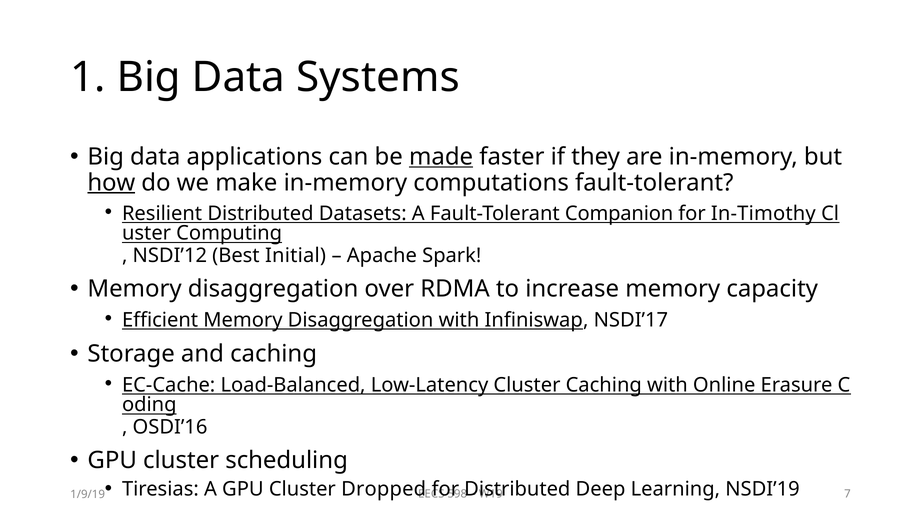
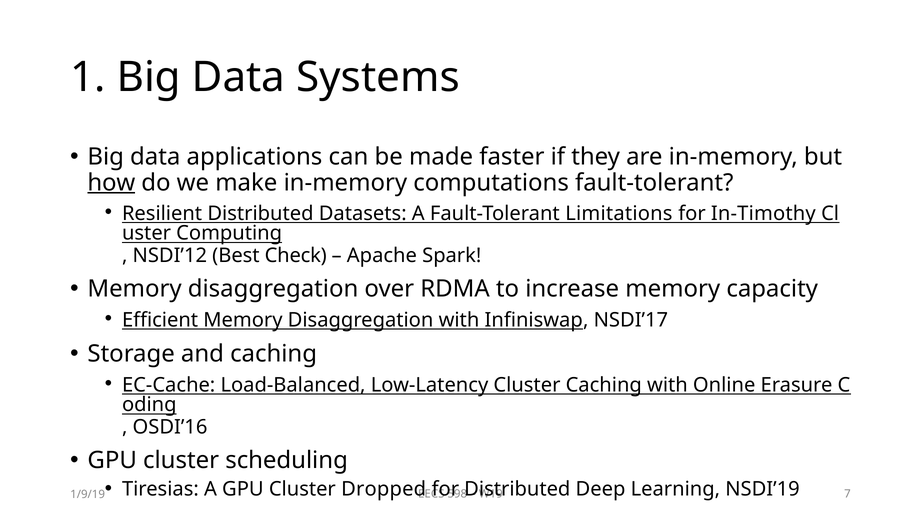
made underline: present -> none (441, 157)
Companion: Companion -> Limitations (619, 214)
Initial: Initial -> Check (296, 256)
